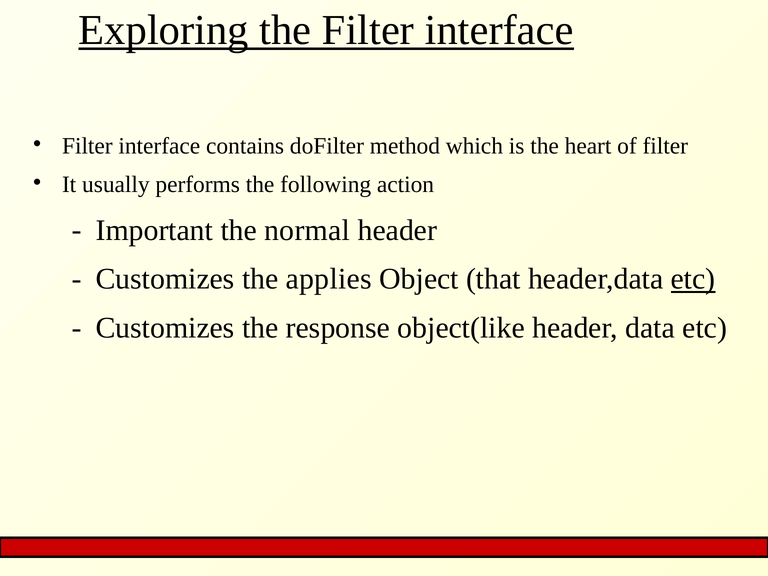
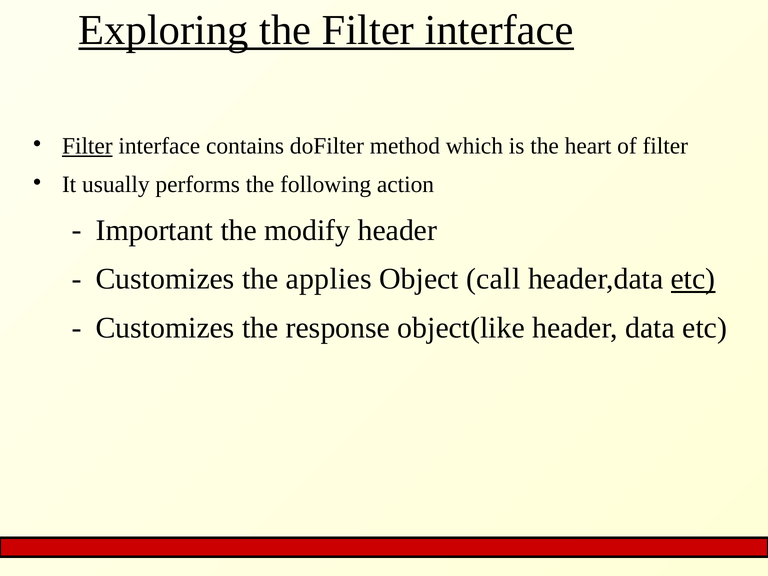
Filter underline: none -> present (87, 146)
normal: normal -> modify (307, 230)
that: that -> call (493, 279)
